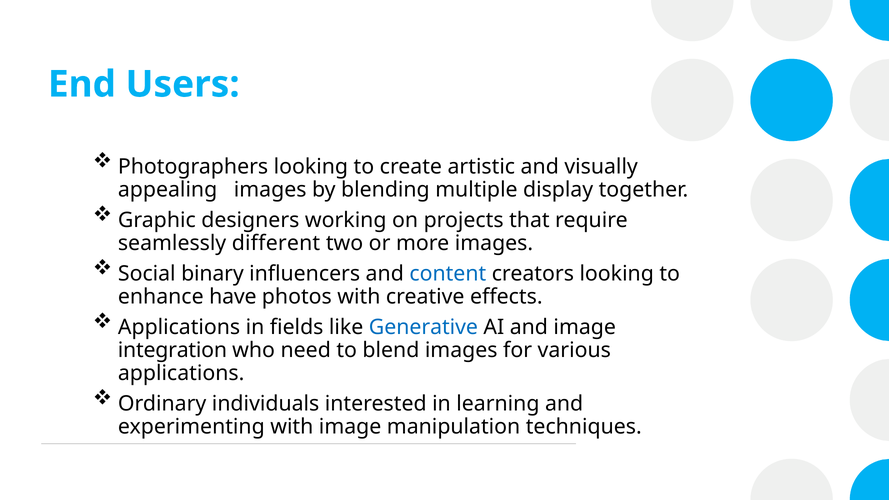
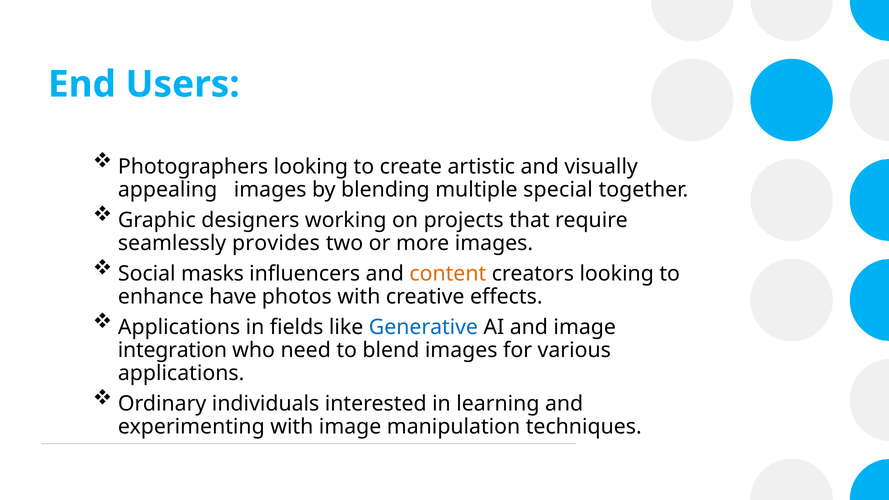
display: display -> special (558, 190)
different: different -> provides (276, 243)
binary: binary -> masks (212, 274)
content colour: blue -> orange (448, 274)
